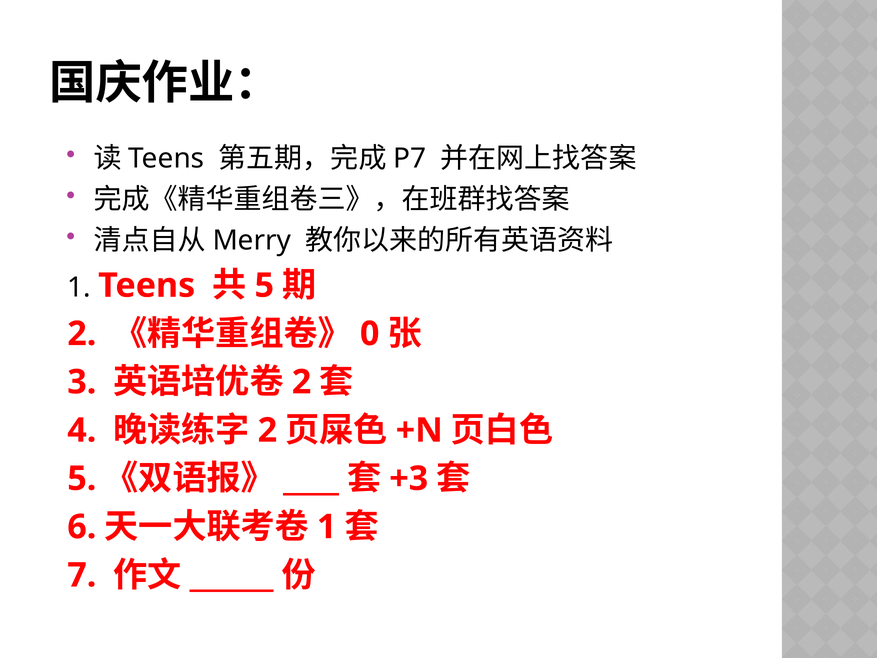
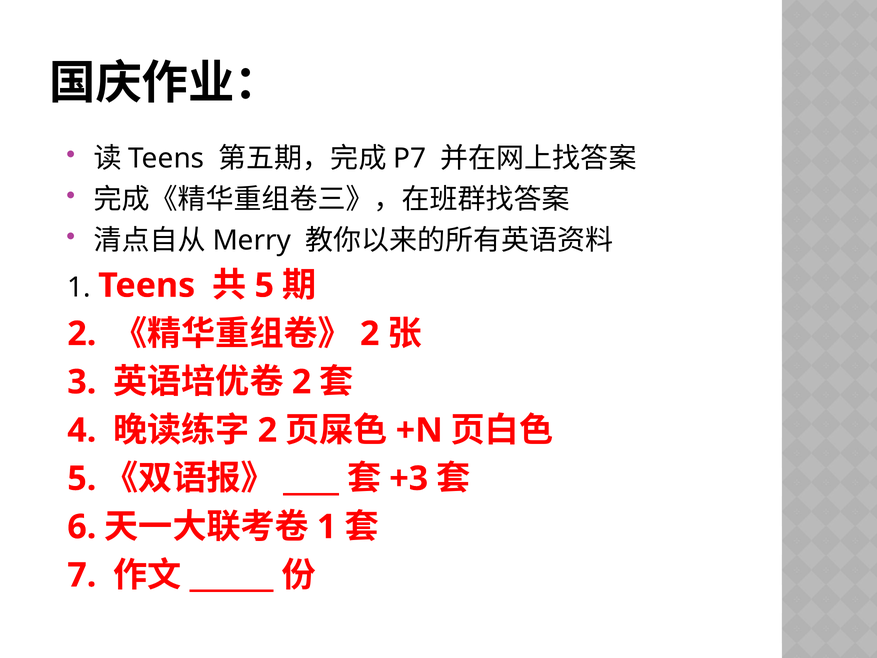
0: 0 -> 2 (370, 334)
